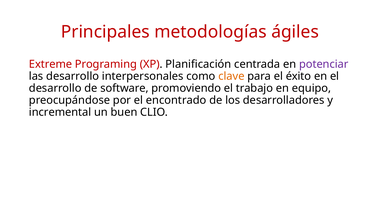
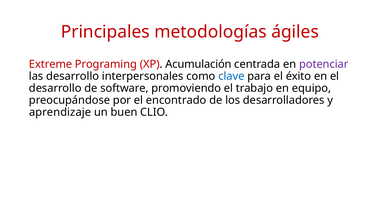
Planificación: Planificación -> Acumulación (198, 64)
clave colour: orange -> blue (231, 76)
incremental: incremental -> aprendizaje (60, 112)
